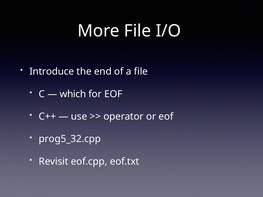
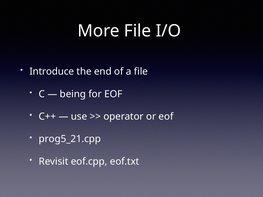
which: which -> being (73, 94)
prog5_32.cpp: prog5_32.cpp -> prog5_21.cpp (70, 139)
